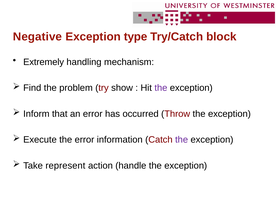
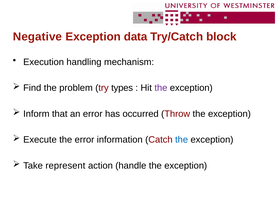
type: type -> data (136, 37)
Extremely: Extremely -> Execution (44, 62)
show: show -> types (122, 88)
the colour: purple -> blue (182, 140)
